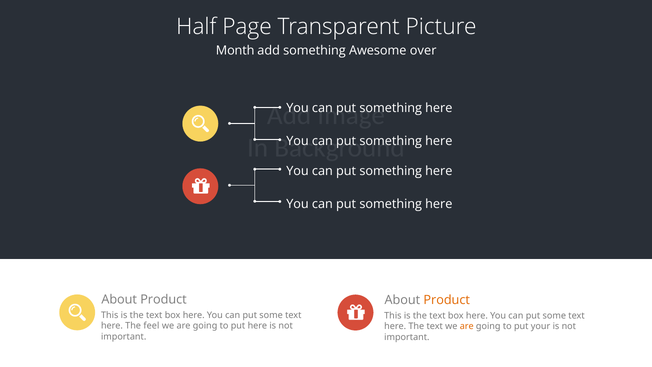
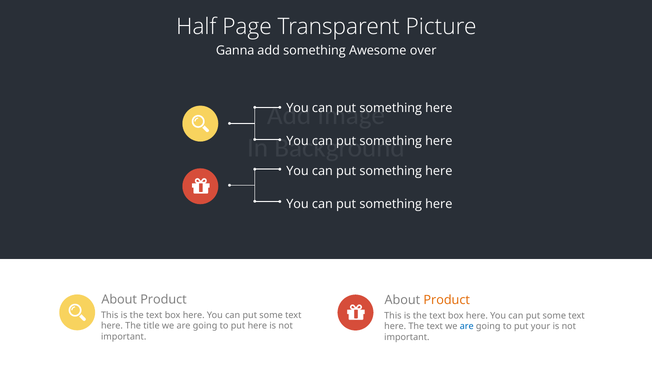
Month: Month -> Ganna (235, 51)
feel: feel -> title (151, 326)
are colour: orange -> blue (467, 326)
